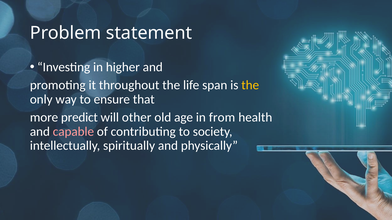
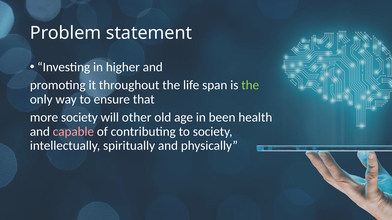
the colour: yellow -> light green (250, 85)
more predict: predict -> society (79, 118)
from: from -> been (222, 118)
